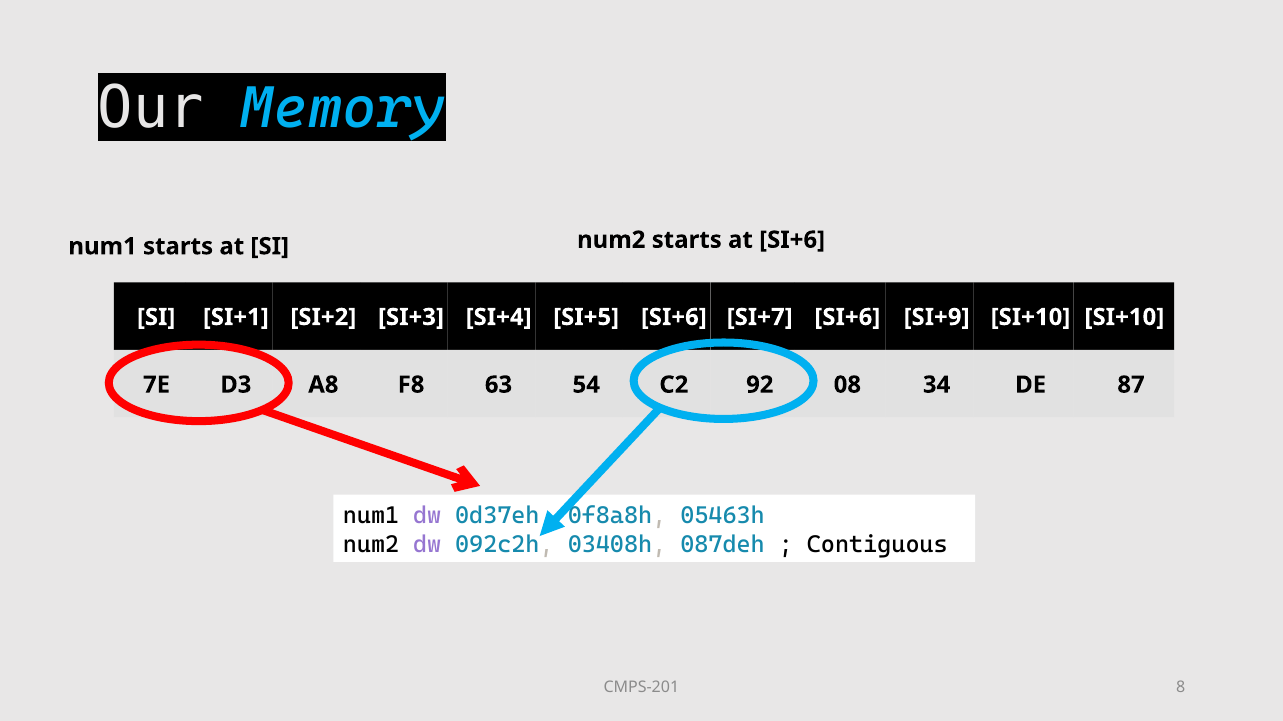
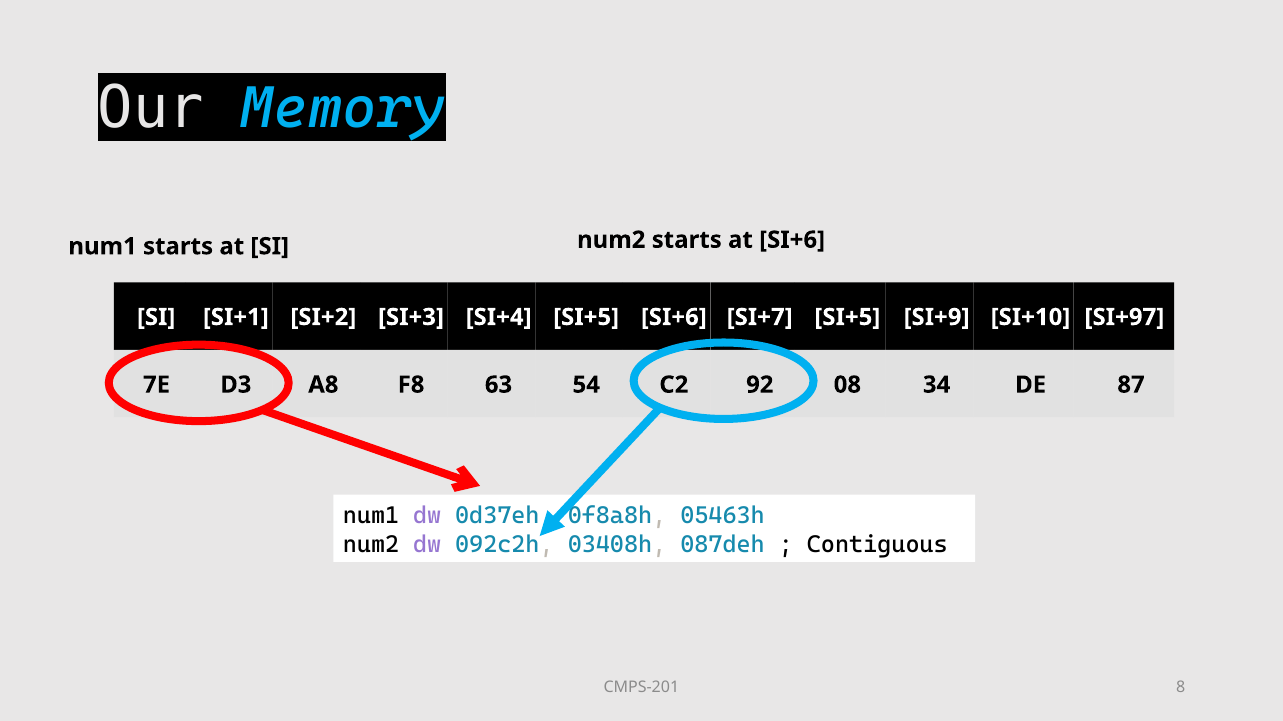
SI+6: SI+6 -> SI+5 (847, 317)
SI+10: SI+10 -> SI+97 (1124, 317)
